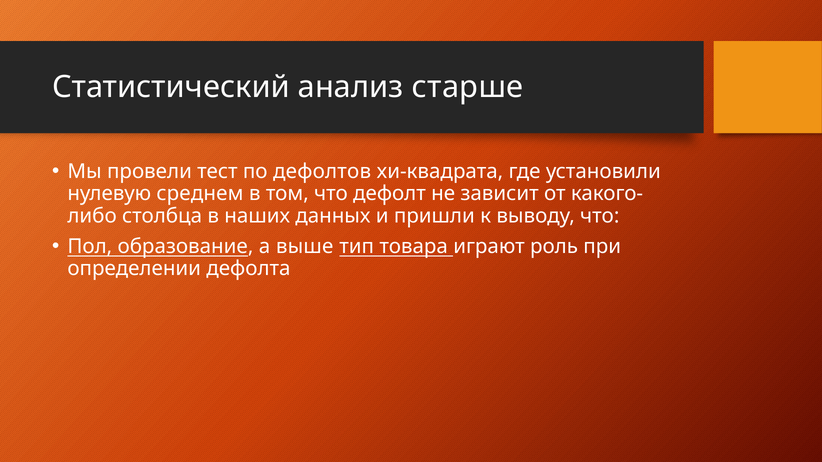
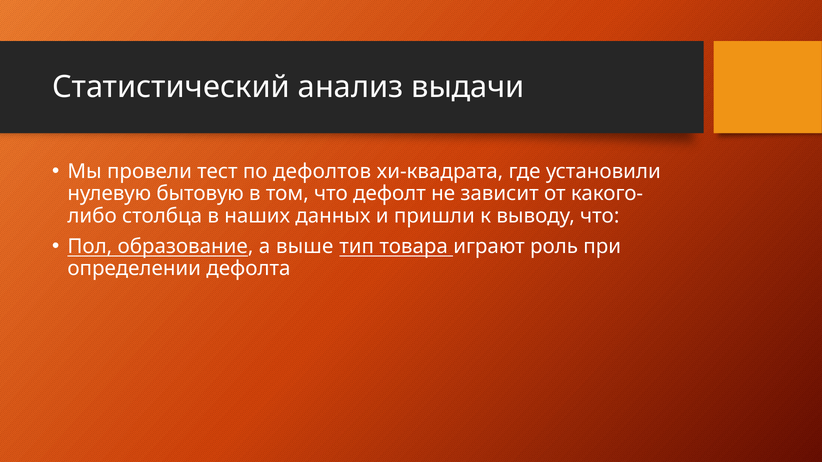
старше: старше -> выдачи (468, 87)
среднем: среднем -> бытовую (200, 194)
